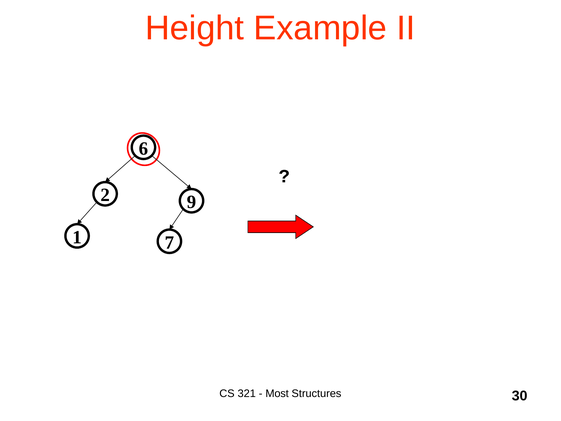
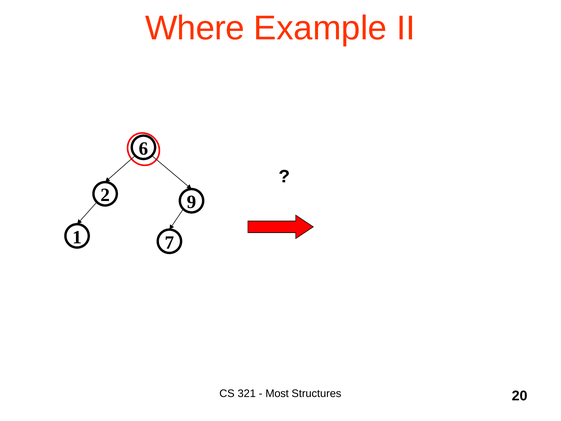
Height: Height -> Where (195, 28)
30: 30 -> 20 (520, 396)
